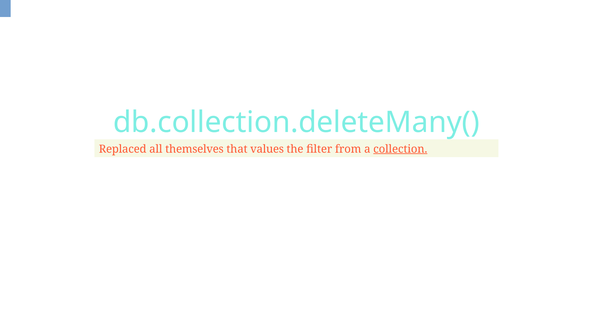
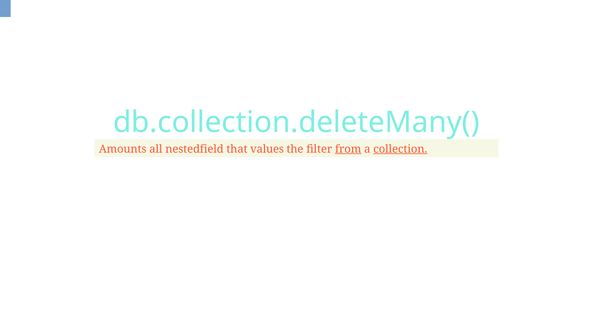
Replaced: Replaced -> Amounts (123, 149)
themselves: themselves -> nestedfield (194, 149)
from underline: none -> present (348, 149)
